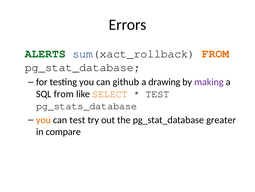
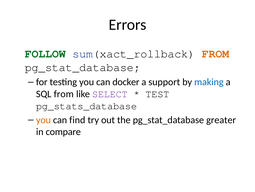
ALERTS: ALERTS -> FOLLOW (45, 53)
github: github -> docker (126, 82)
drawing: drawing -> support (164, 82)
making colour: purple -> blue (209, 82)
SELECT colour: orange -> purple (110, 94)
can test: test -> find (77, 119)
